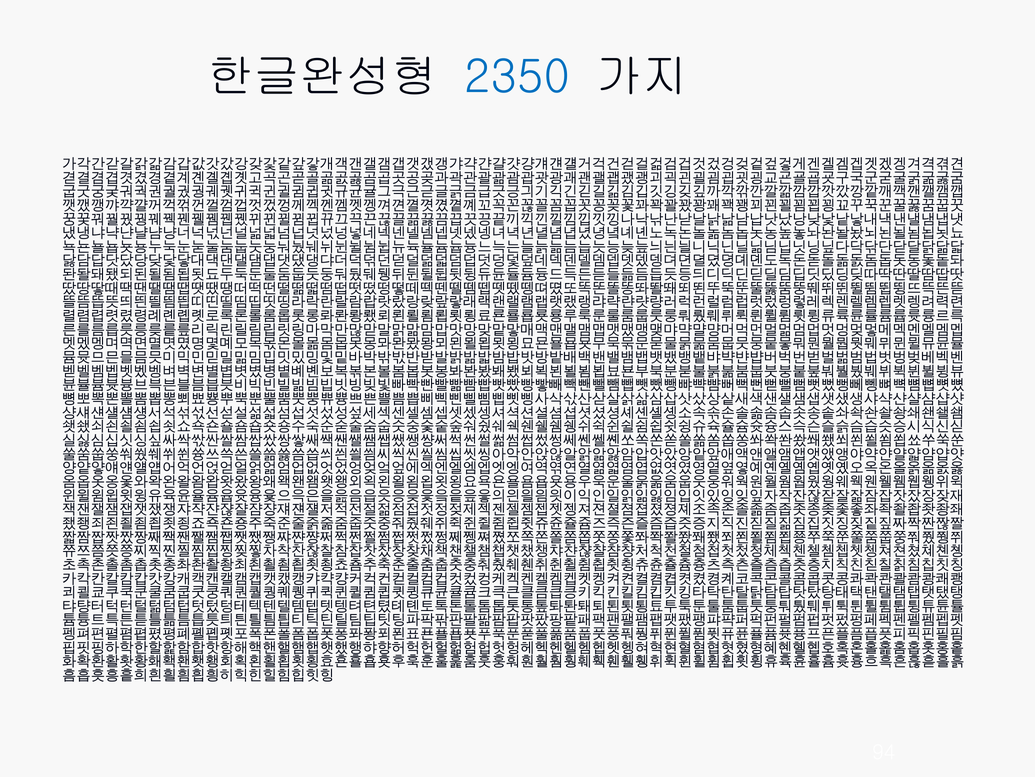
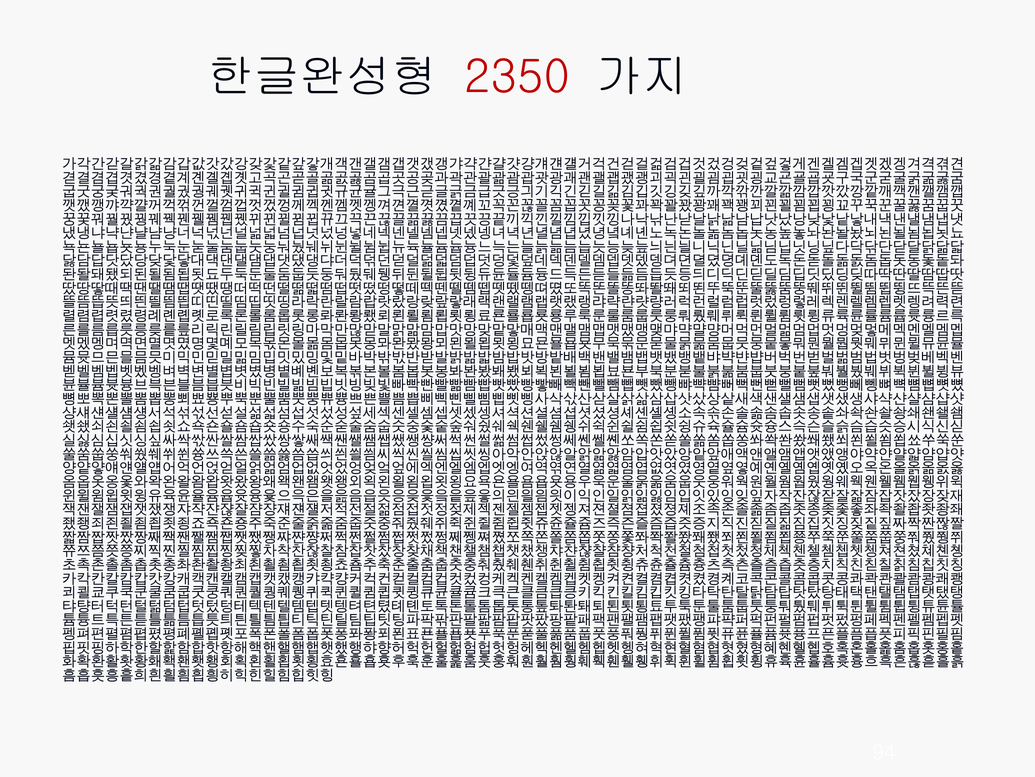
2350 colour: blue -> red (517, 77)
